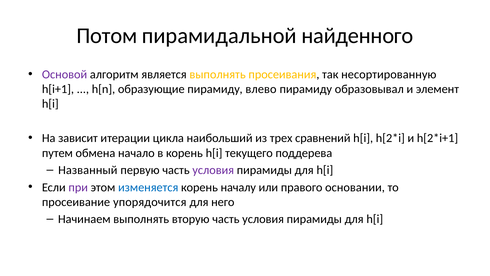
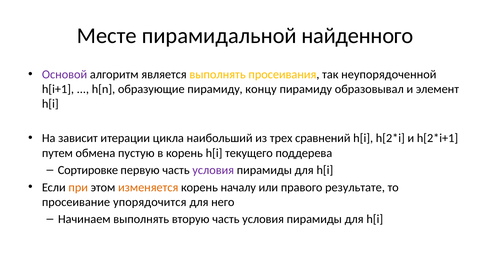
Потом: Потом -> Месте (107, 36)
несортированную: несортированную -> неупорядоченной (389, 74)
влево: влево -> концу (261, 89)
начало: начало -> пустую (136, 153)
Названный: Названный -> Сортировке (88, 170)
при colour: purple -> orange (78, 187)
изменяется colour: blue -> orange (148, 187)
основании: основании -> результате (355, 187)
